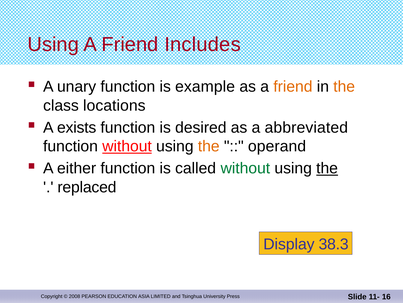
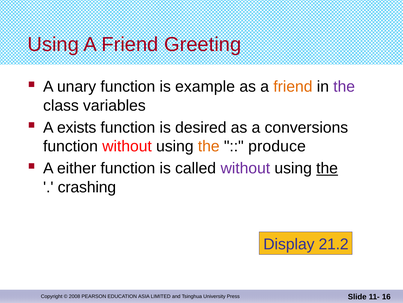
Includes: Includes -> Greeting (203, 44)
the colour: orange -> purple (344, 86)
locations: locations -> variables (114, 105)
abbreviated: abbreviated -> conversions (306, 127)
without underline: present -> none (127, 146)
operand: operand -> produce (277, 146)
without colour: green -> purple (245, 168)
replaced: replaced -> crashing (87, 187)
38.3: 38.3 -> 21.2 (334, 244)
